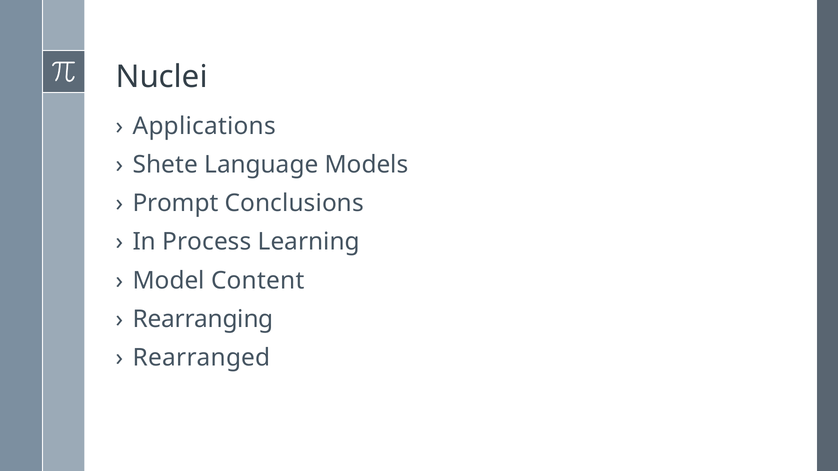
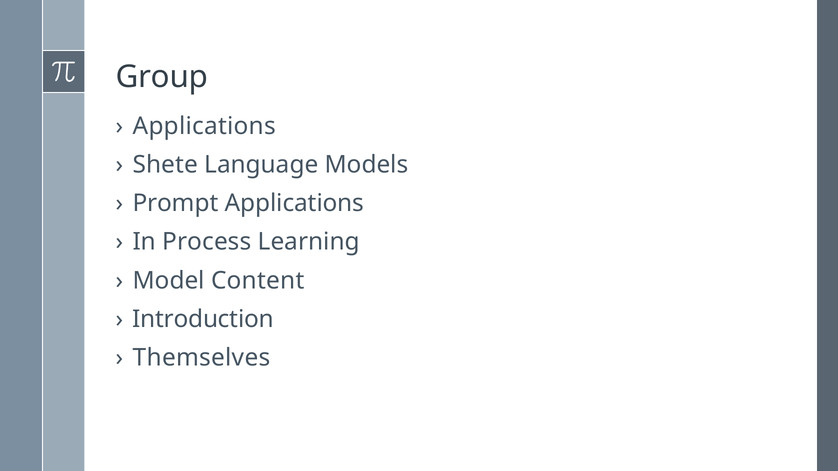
Nuclei: Nuclei -> Group (162, 77)
Prompt Conclusions: Conclusions -> Applications (294, 203)
Rearranging: Rearranging -> Introduction (203, 319)
Rearranged: Rearranged -> Themselves (202, 358)
